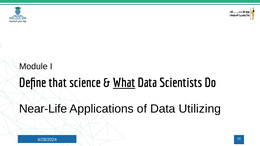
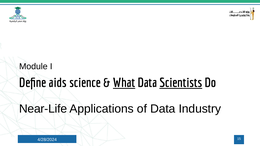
that: that -> aids (58, 83)
Scientists underline: none -> present (181, 83)
Utilizing: Utilizing -> Industry (200, 109)
